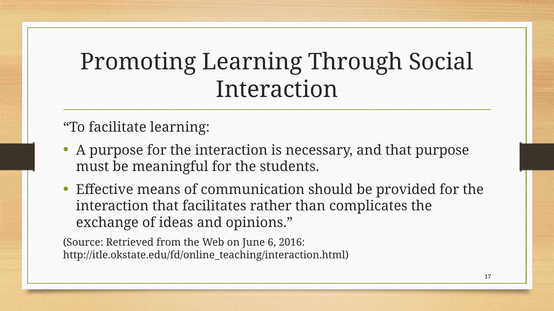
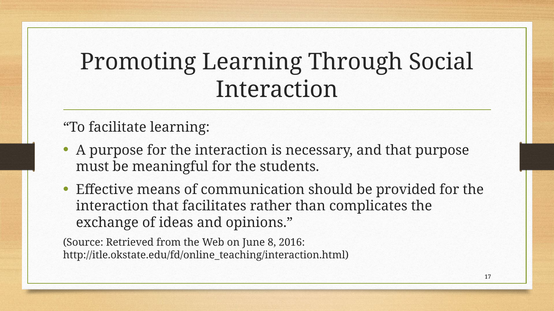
6: 6 -> 8 (272, 243)
